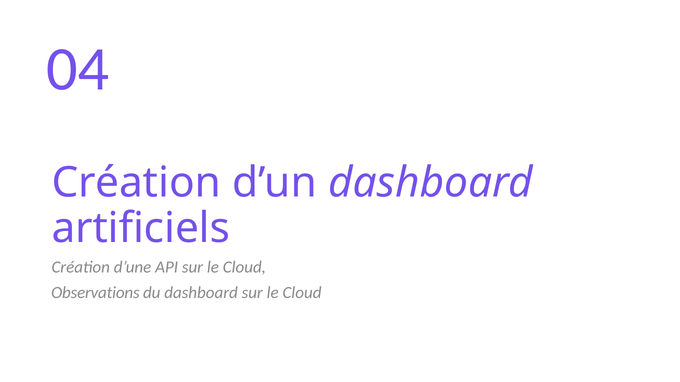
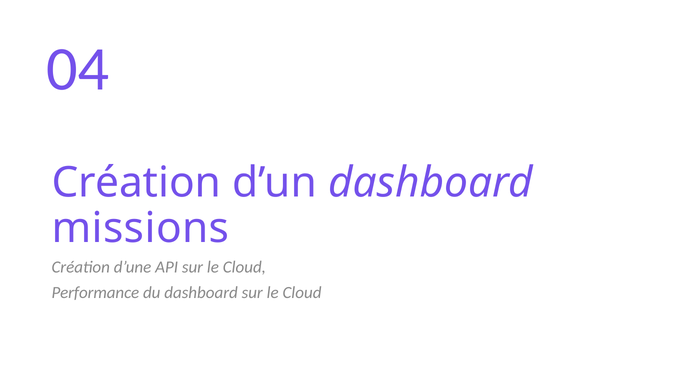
artificiels: artificiels -> missions (140, 229)
Observations: Observations -> Performance (95, 293)
